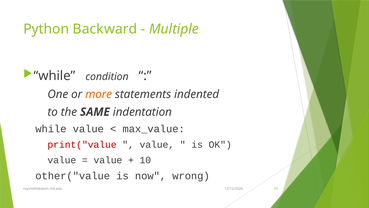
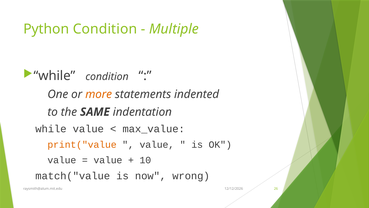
Python Backward: Backward -> Condition (105, 29)
print("value colour: red -> orange (82, 144)
other("value: other("value -> match("value (73, 176)
